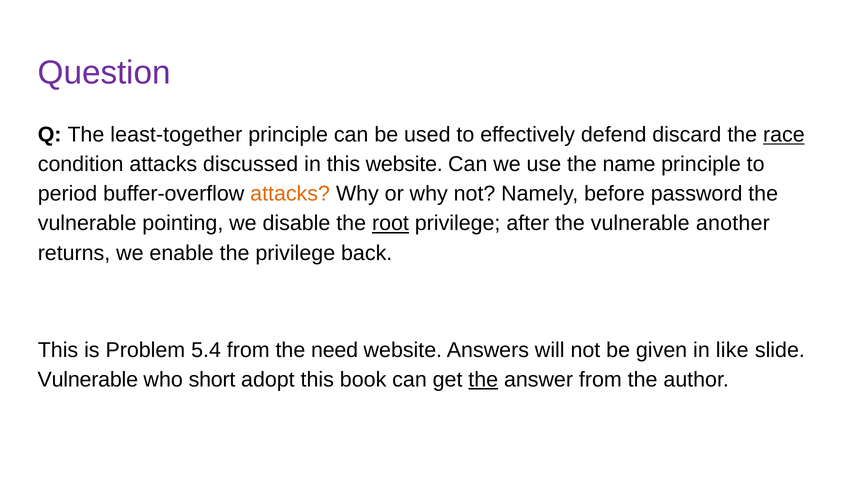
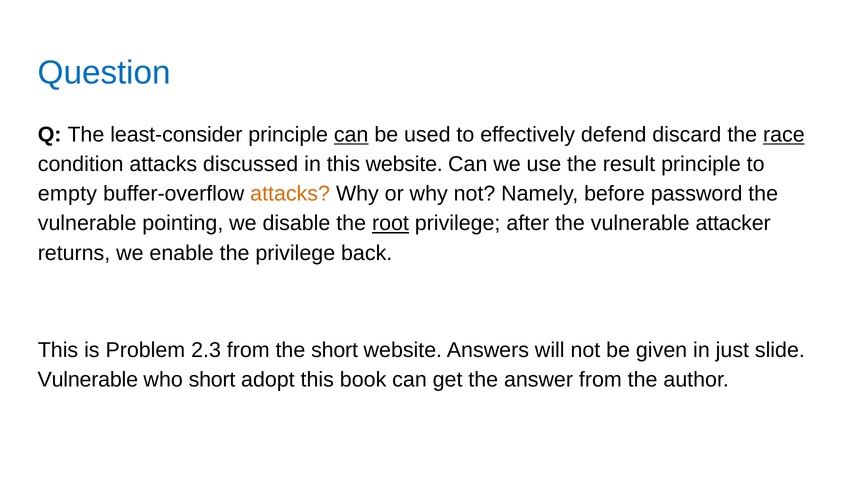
Question colour: purple -> blue (104, 73)
least-together: least-together -> least-consider (176, 135)
can underline: none -> present (351, 135)
name: name -> result (629, 164)
period: period -> empty (67, 194)
another: another -> attacker (733, 223)
5.4: 5.4 -> 2.3 (206, 350)
the need: need -> short (335, 350)
like: like -> just (732, 350)
the underline: present -> none (483, 380)
